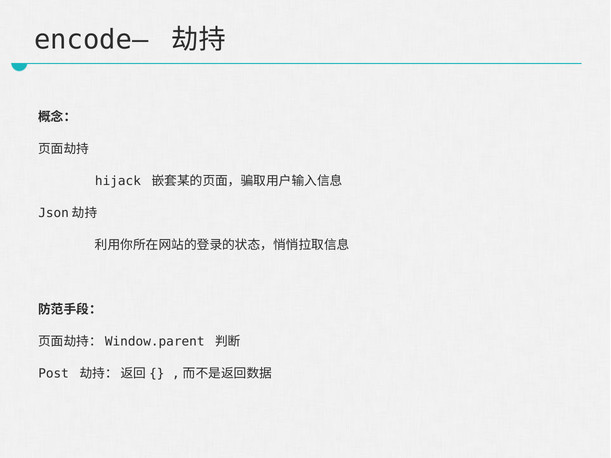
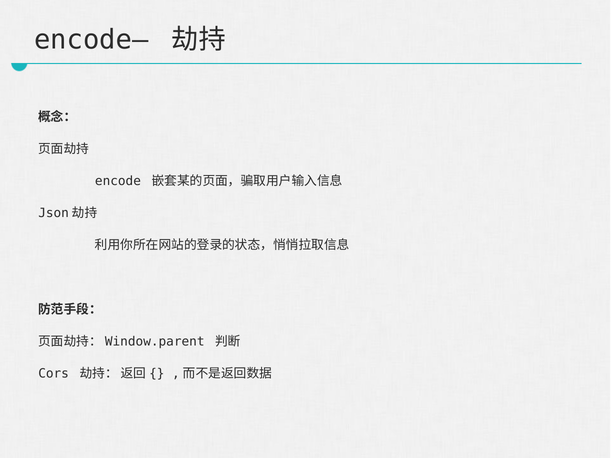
hijack: hijack -> encode (118, 181)
Post: Post -> Cors (54, 374)
